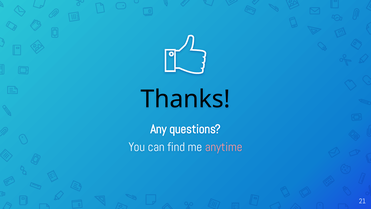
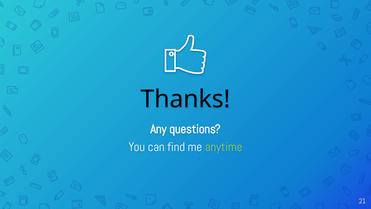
anytime colour: pink -> light green (224, 147)
